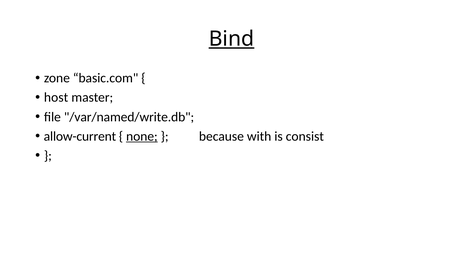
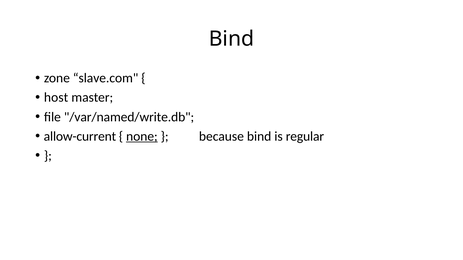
Bind underline: present -> none (231, 39)
basic.com: basic.com -> slave.com (106, 78)
because with: with -> bind (259, 137)
consist: consist -> regular (305, 137)
